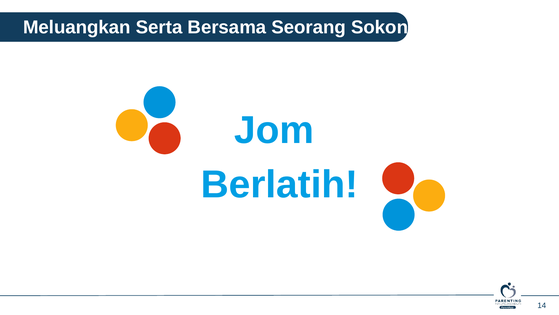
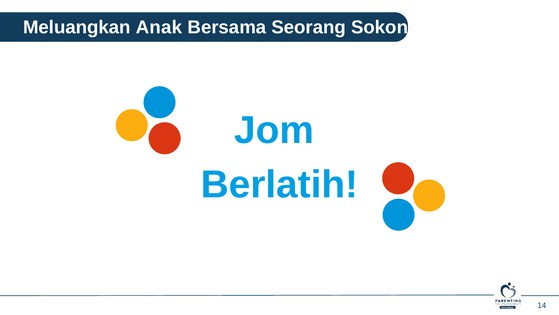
Meluangkan Serta: Serta -> Anak (159, 27)
